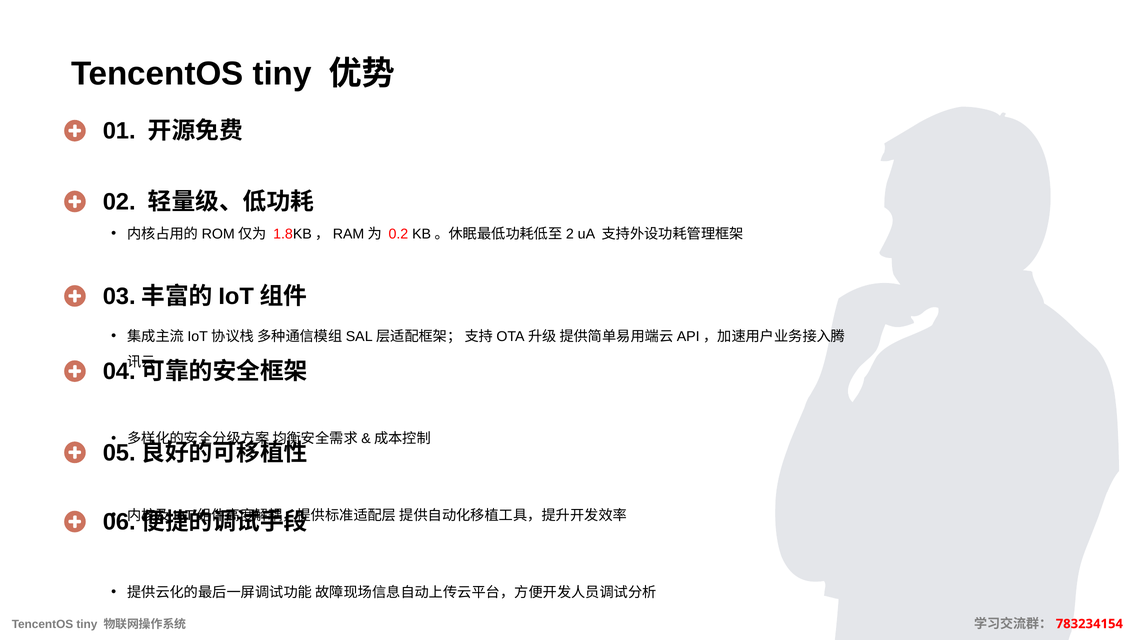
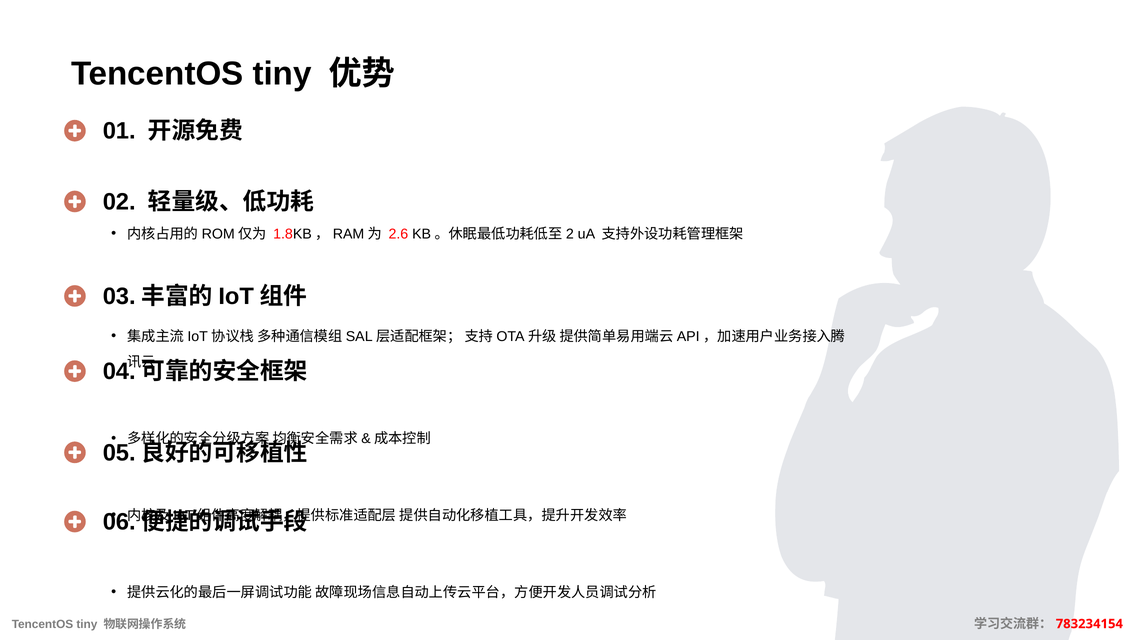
0.2: 0.2 -> 2.6 (398, 234)
